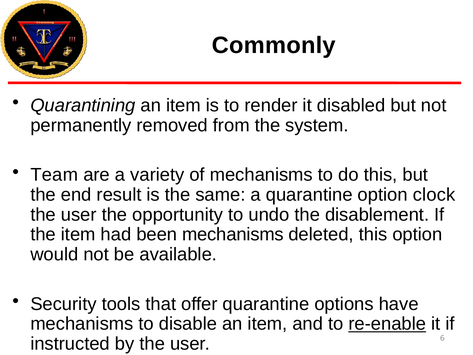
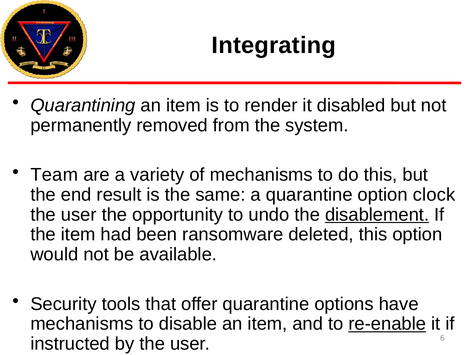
Commonly: Commonly -> Integrating (274, 45)
disablement underline: none -> present (377, 214)
been mechanisms: mechanisms -> ransomware (233, 234)
